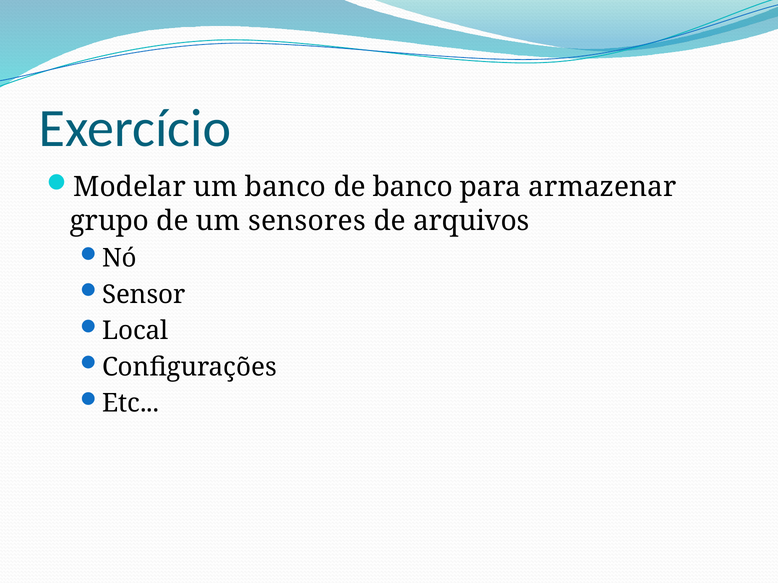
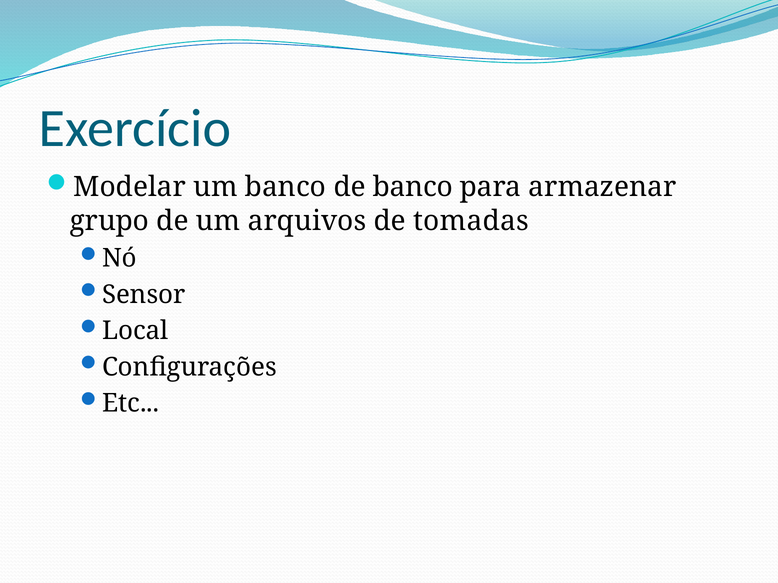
sensores: sensores -> arquivos (307, 221)
arquivos: arquivos -> tomadas (471, 221)
